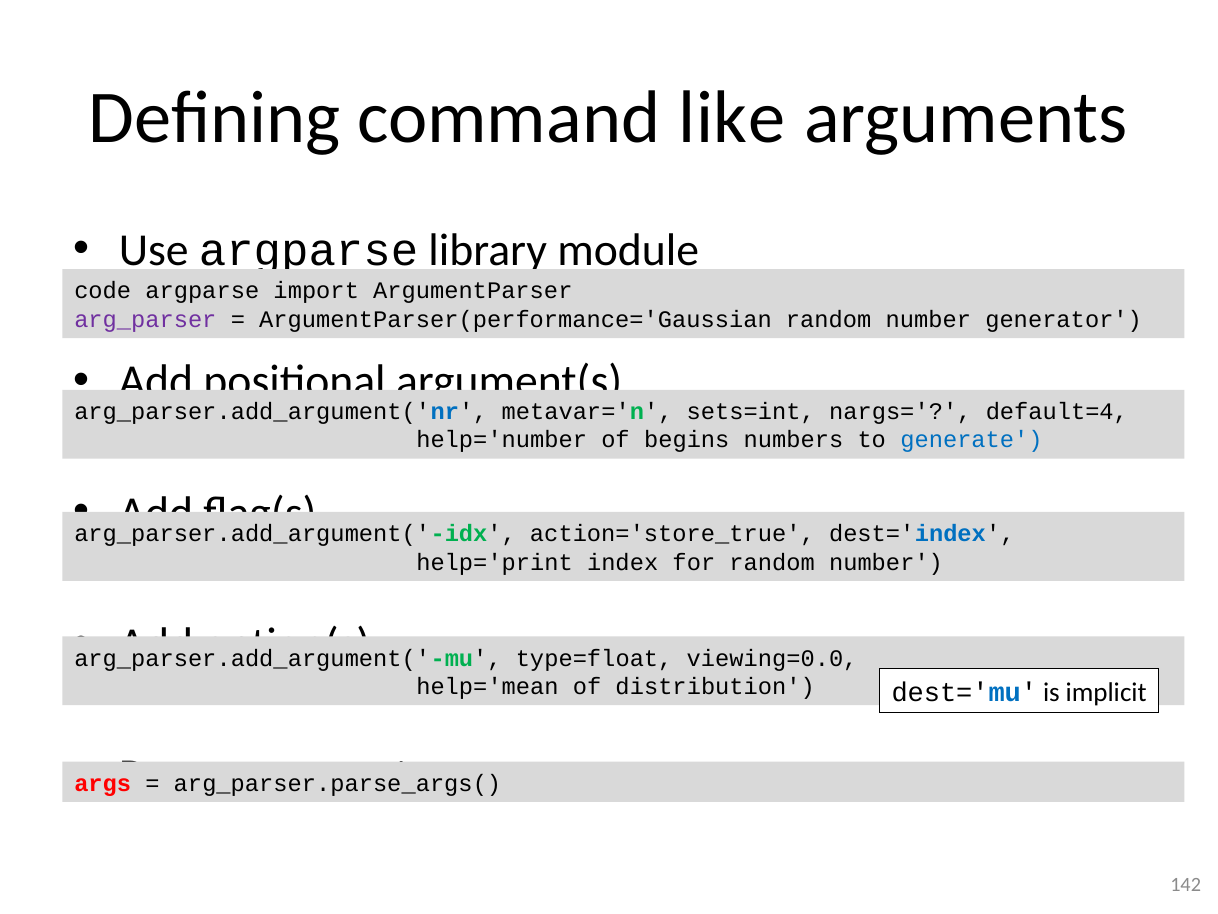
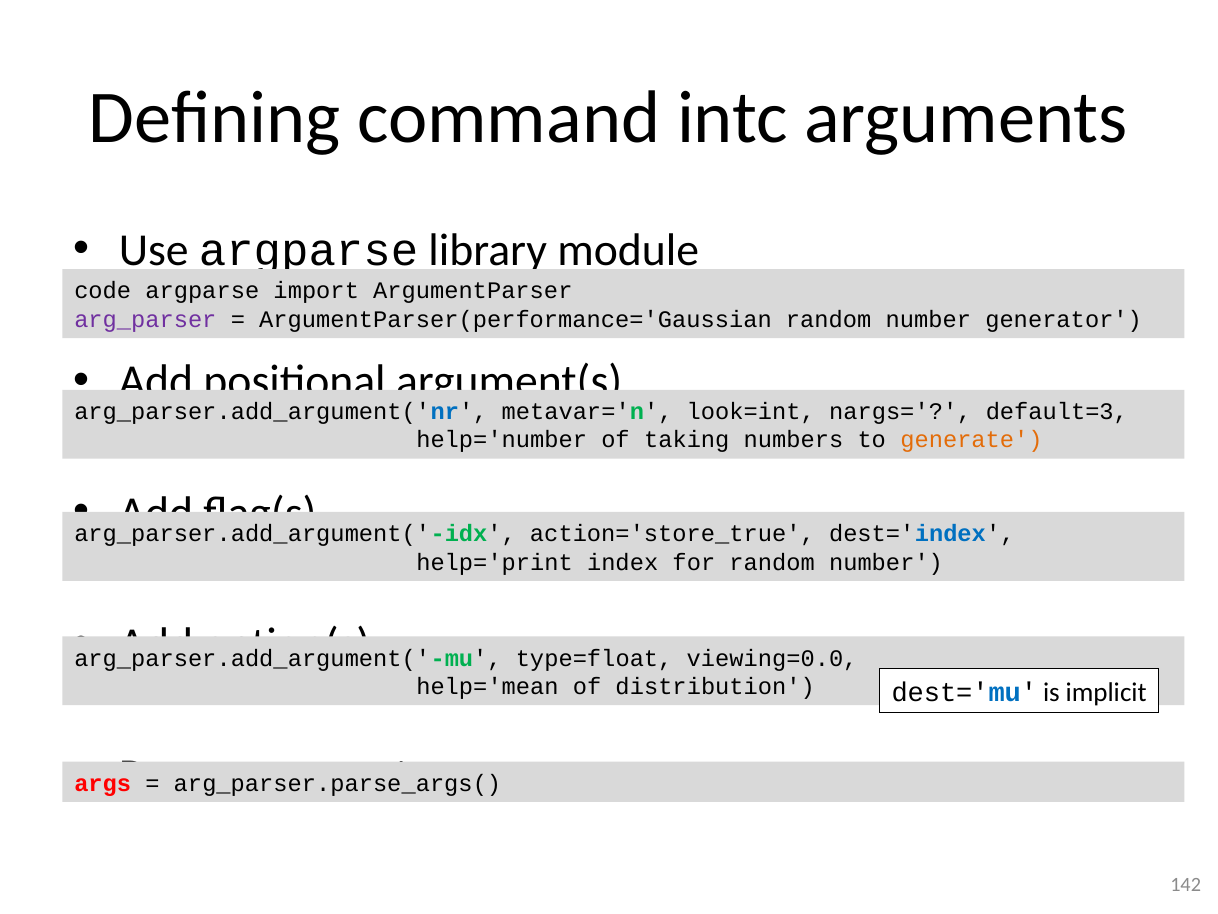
like: like -> intc (732, 118)
sets=int: sets=int -> look=int (751, 411)
default=4: default=4 -> default=3 (1057, 411)
begins: begins -> taking (687, 440)
generate colour: blue -> orange (971, 440)
